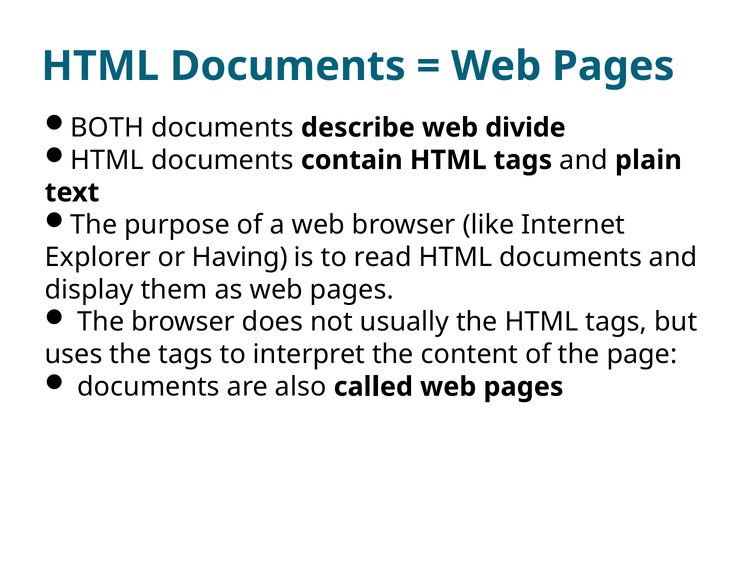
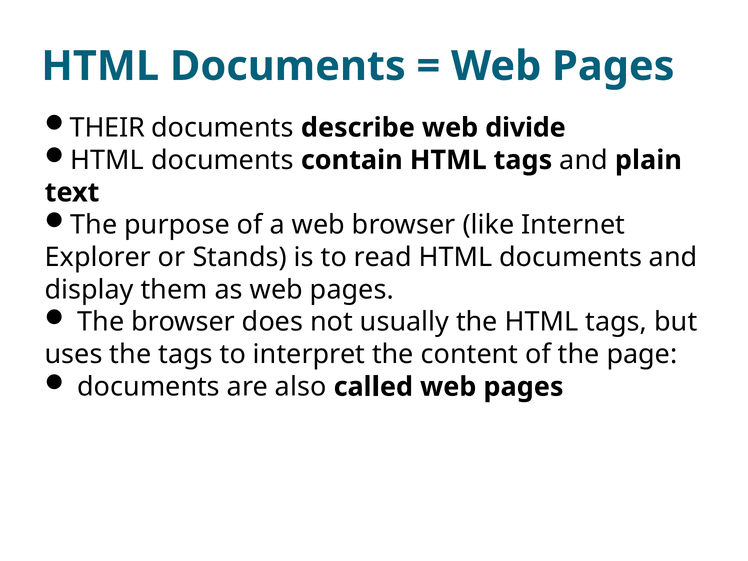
BOTH: BOTH -> THEIR (107, 128)
Having: Having -> Stands (240, 257)
